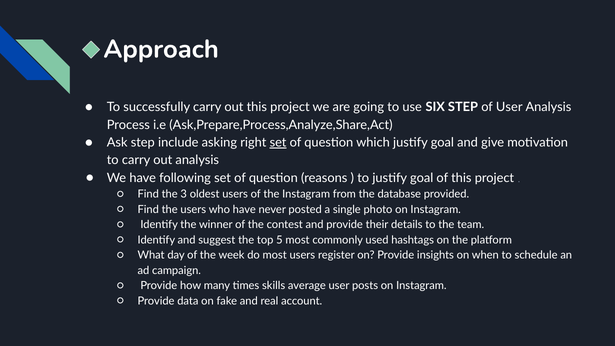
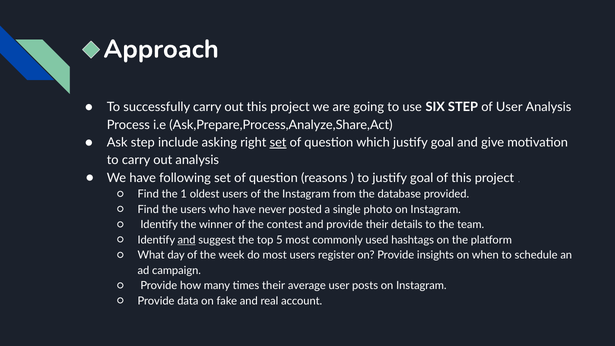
3: 3 -> 1 (184, 194)
and underline: none -> present (187, 240)
times skills: skills -> their (274, 286)
